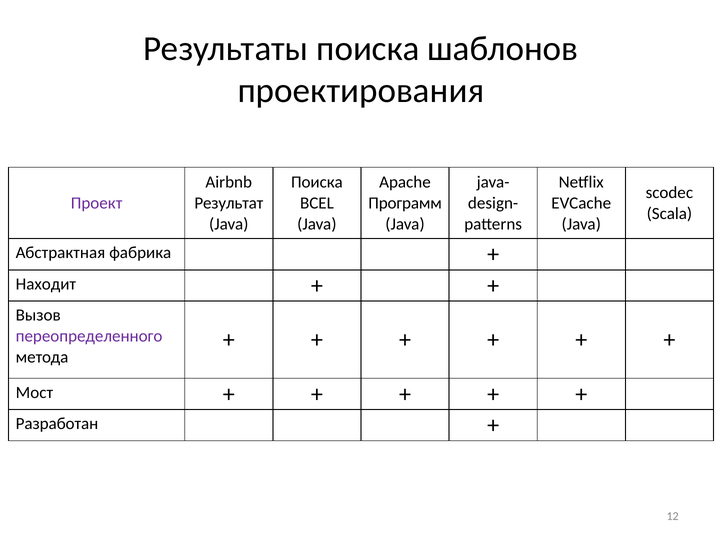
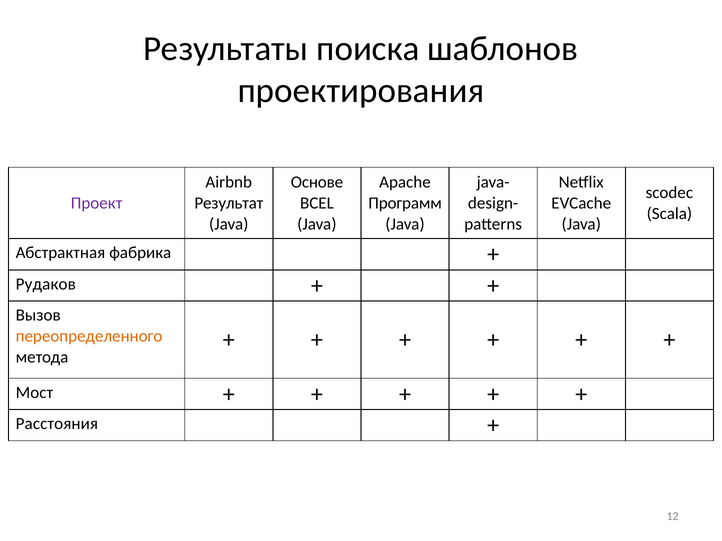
Поиска: Поиска -> Основе (317, 182)
Находит: Находит -> Рудаков (46, 284)
переопределенного colour: purple -> orange (89, 336)
Разработан: Разработан -> Расстояния (57, 424)
